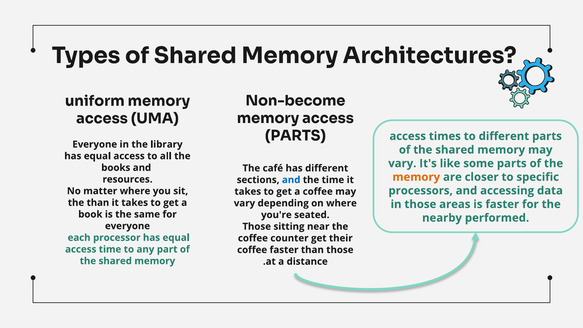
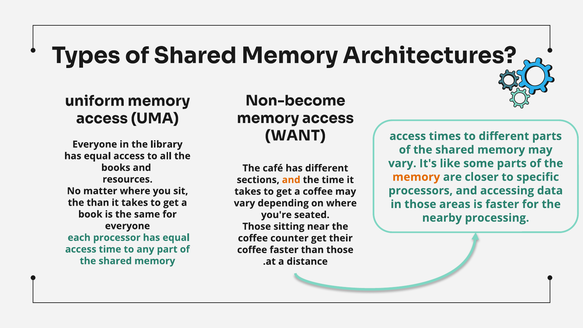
PARTS: PARTS -> WANT (295, 136)
and colour: blue -> orange (291, 180)
performed: performed -> processing (497, 218)
